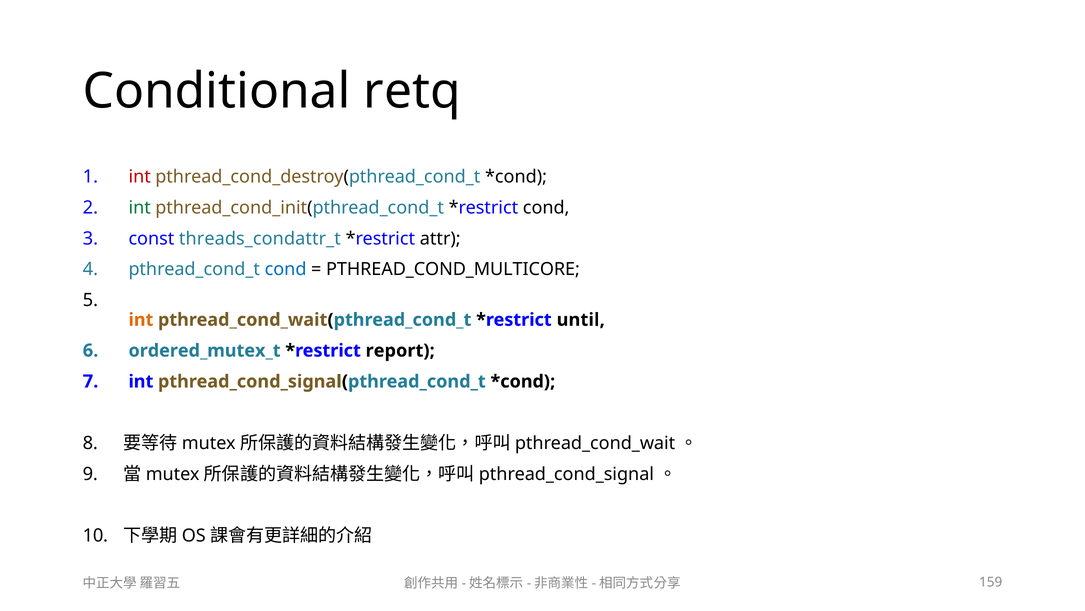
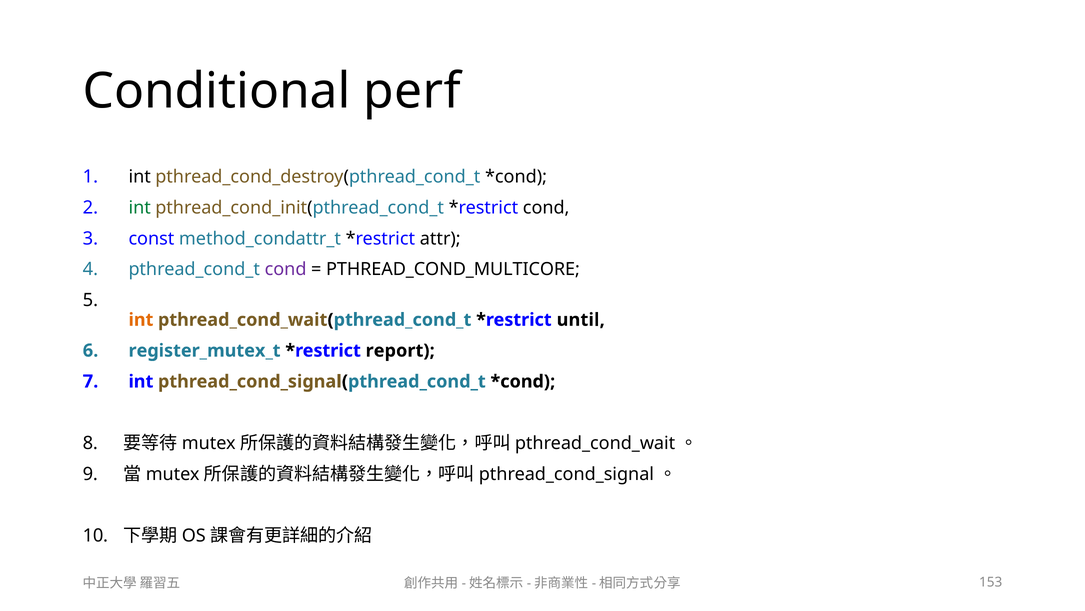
retq: retq -> perf (412, 91)
int colour: red -> black (140, 177)
threads_condattr_t: threads_condattr_t -> method_condattr_t (260, 238)
cond colour: blue -> purple (286, 269)
ordered_mutex_t: ordered_mutex_t -> register_mutex_t (205, 350)
159: 159 -> 153 (991, 582)
